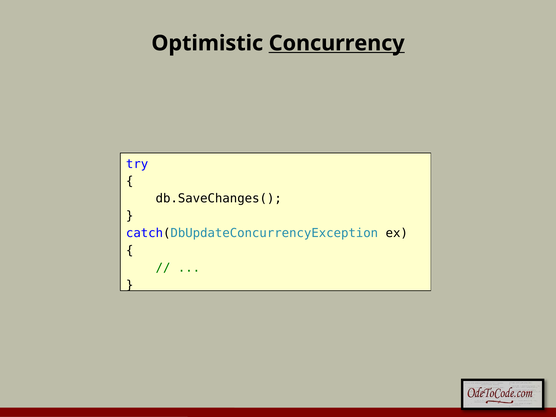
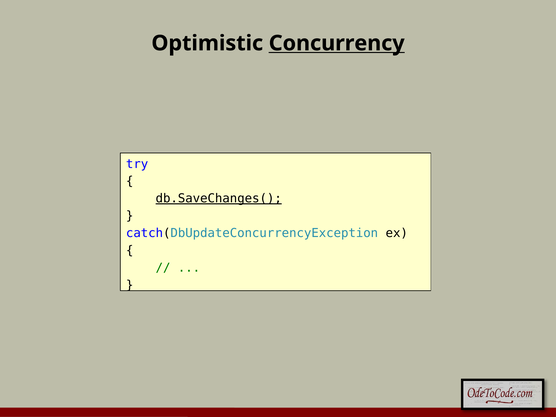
db.SaveChanges( underline: none -> present (219, 199)
